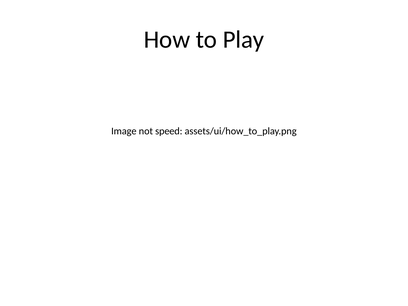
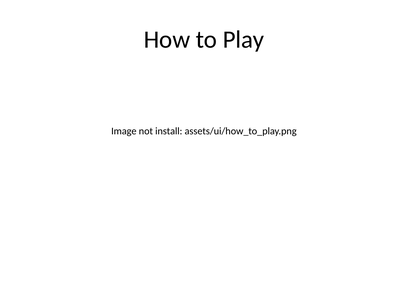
speed: speed -> install (169, 131)
